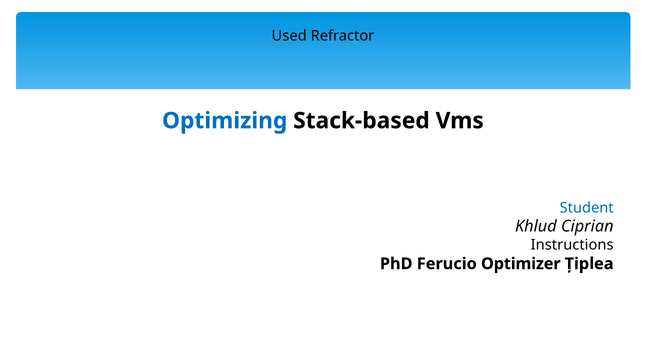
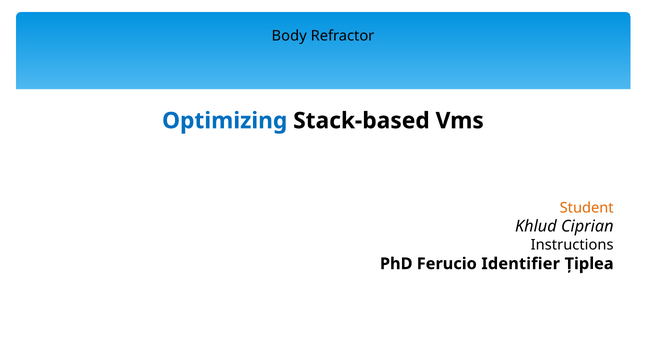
Used: Used -> Body (289, 36)
Student colour: blue -> orange (587, 208)
Optimizer: Optimizer -> Identifier (521, 263)
